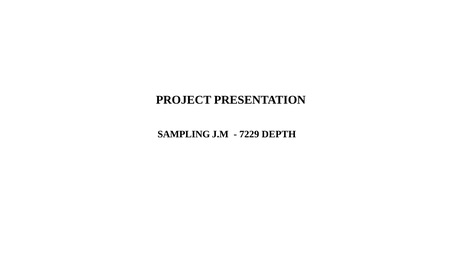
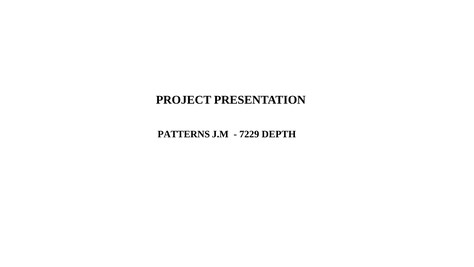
SAMPLING: SAMPLING -> PATTERNS (184, 134)
